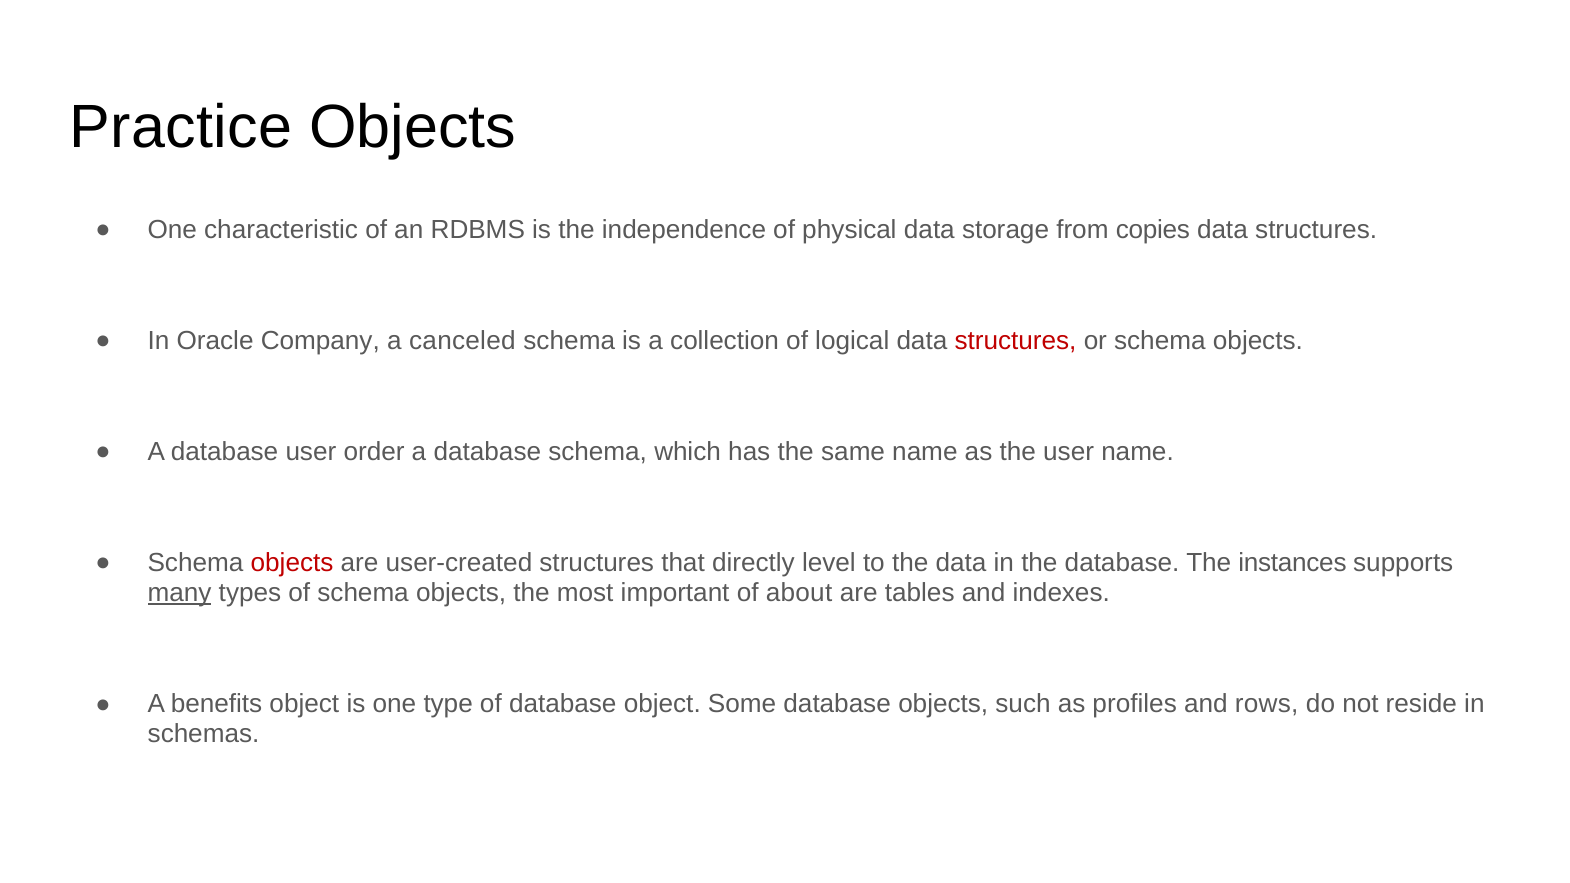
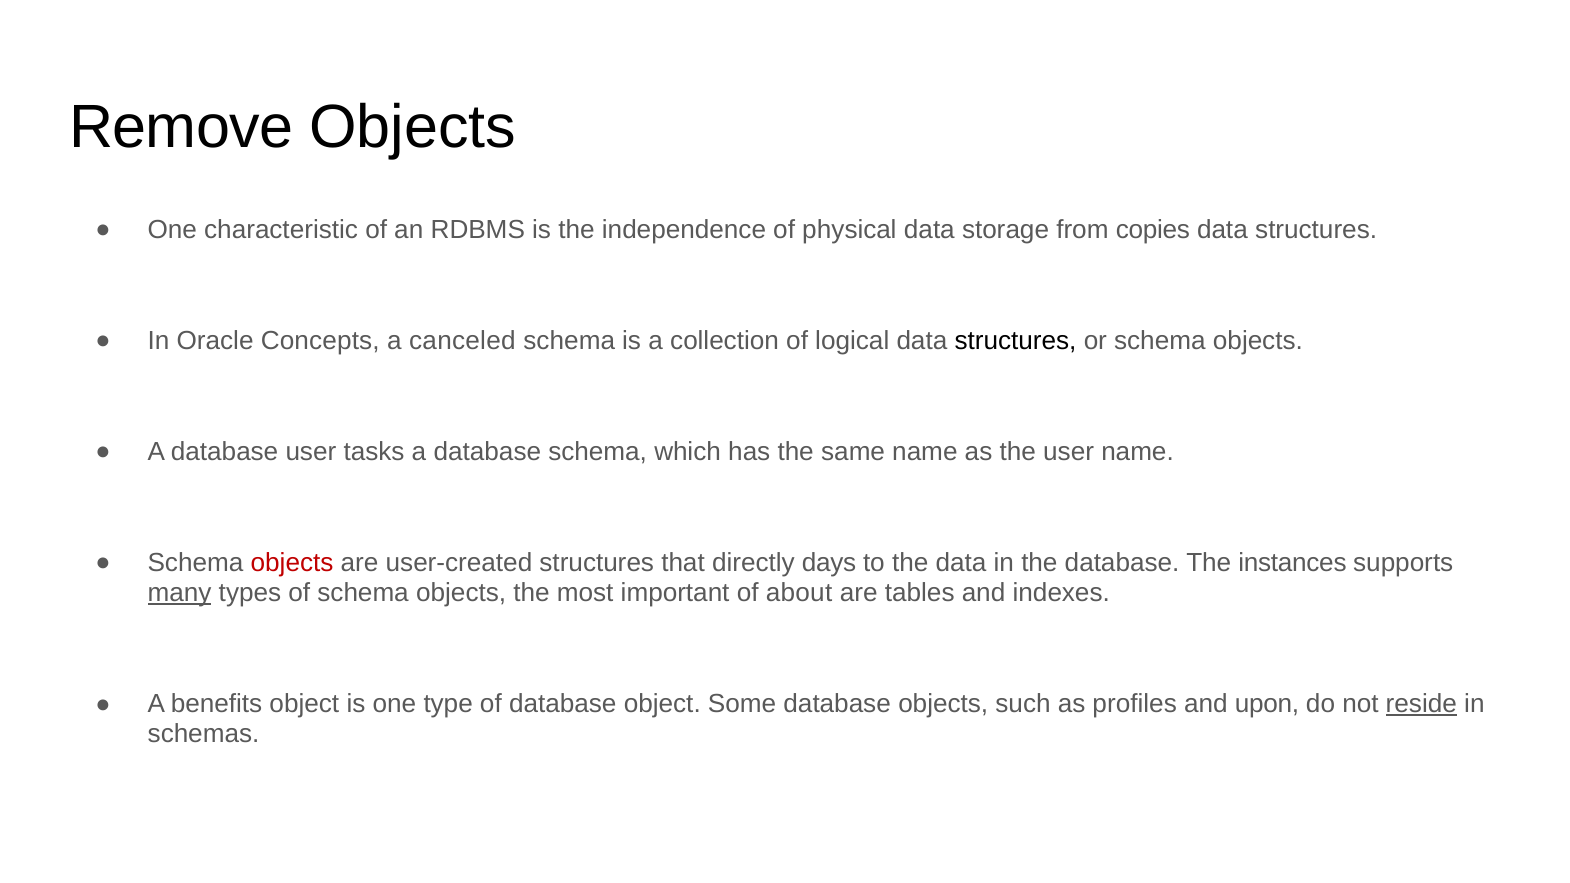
Practice: Practice -> Remove (181, 127)
Company: Company -> Concepts (320, 341)
structures colour: red -> black (1015, 341)
order: order -> tasks (374, 452)
level: level -> days (829, 563)
rows: rows -> upon (1267, 704)
reside underline: none -> present (1421, 704)
